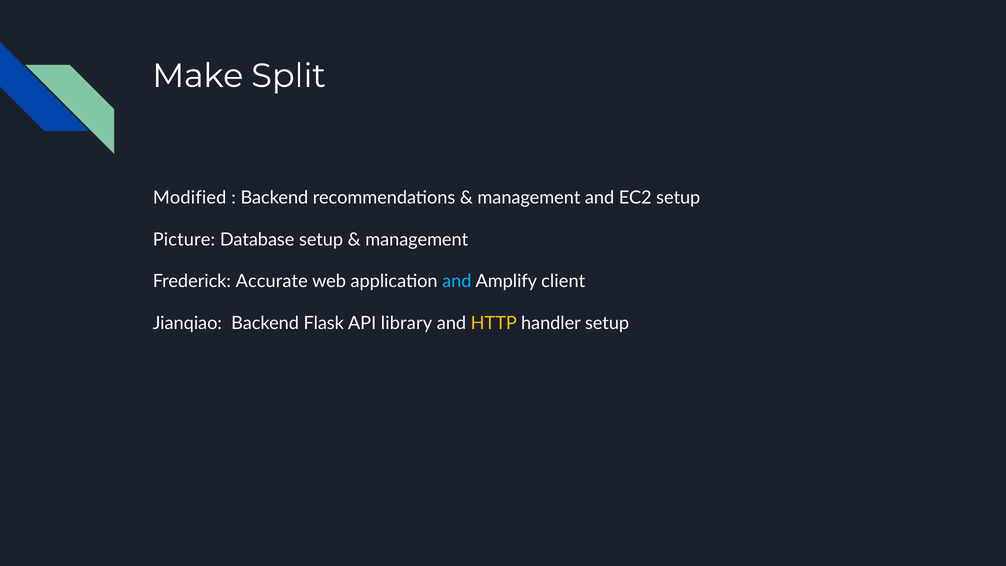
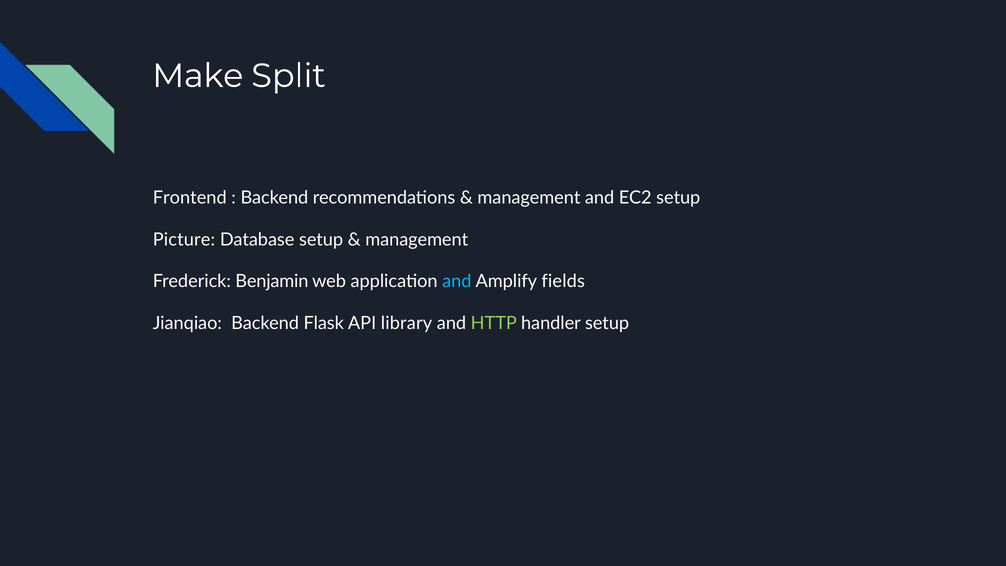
Modified: Modified -> Frontend (190, 198)
Accurate: Accurate -> Benjamin (272, 281)
client: client -> fields (563, 281)
HTTP colour: yellow -> light green (494, 323)
